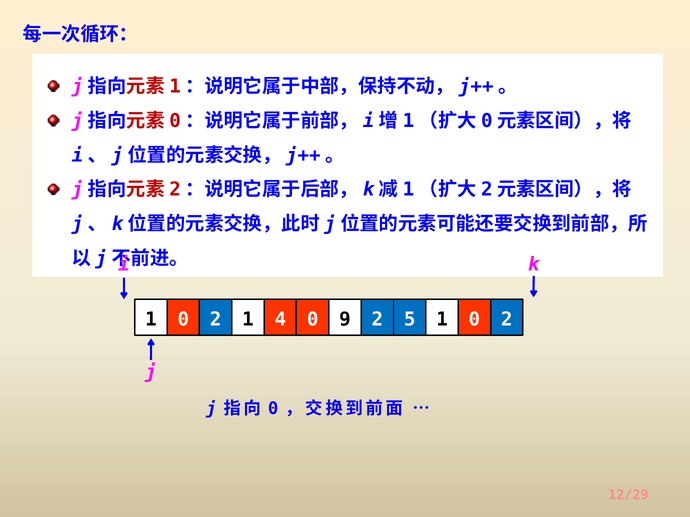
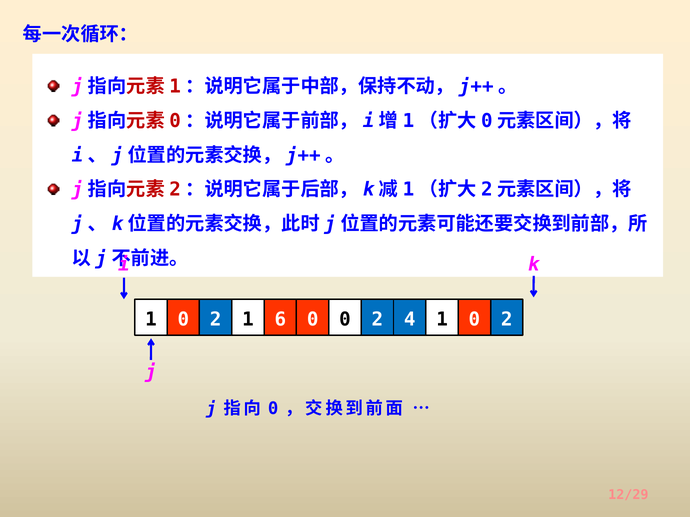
4: 4 -> 6 (280, 320)
0 9: 9 -> 0 (345, 320)
5: 5 -> 4 (410, 320)
